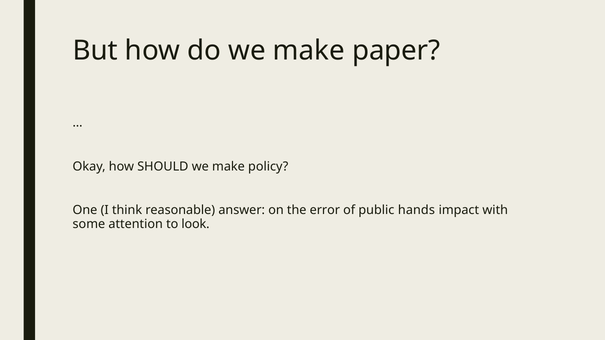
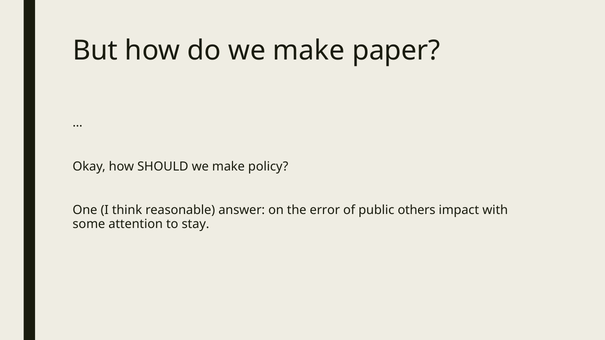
hands: hands -> others (417, 210)
look: look -> stay (195, 224)
